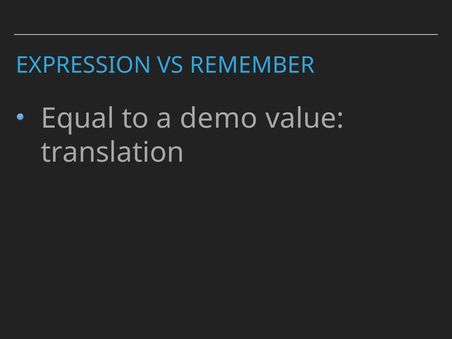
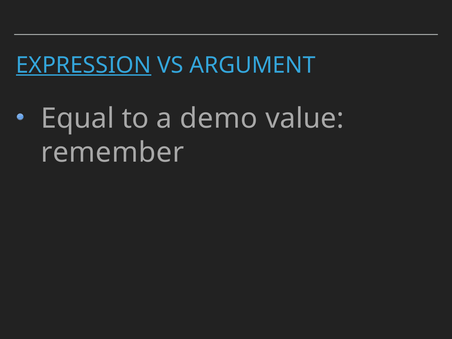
EXPRESSION underline: none -> present (84, 65)
REMEMBER: REMEMBER -> ARGUMENT (252, 65)
translation: translation -> remember (112, 153)
